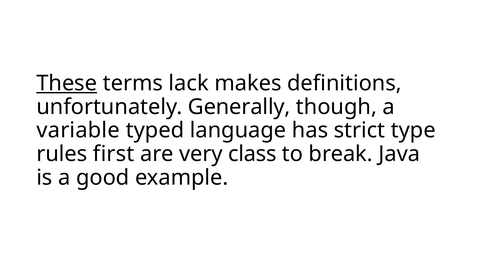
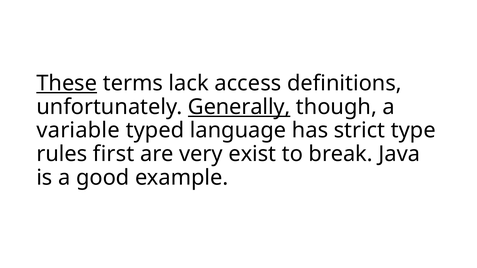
makes: makes -> access (248, 83)
Generally underline: none -> present (239, 107)
class: class -> exist (252, 154)
